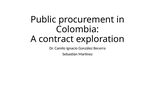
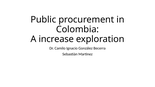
contract: contract -> increase (56, 39)
